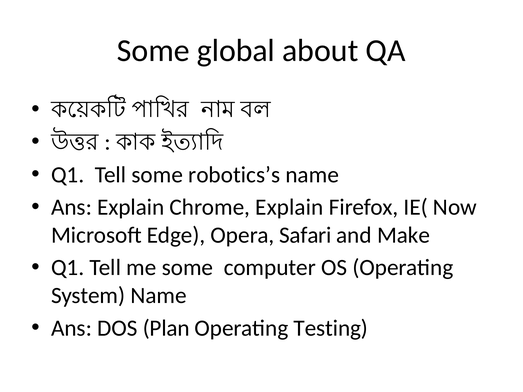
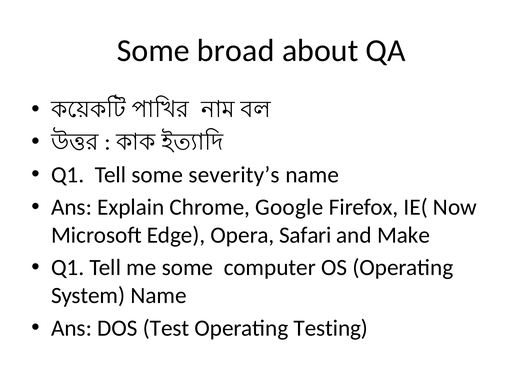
global: global -> broad (236, 51)
robotics’s: robotics’s -> severity’s (234, 175)
Chrome Explain: Explain -> Google (289, 207)
Plan: Plan -> Test (166, 328)
